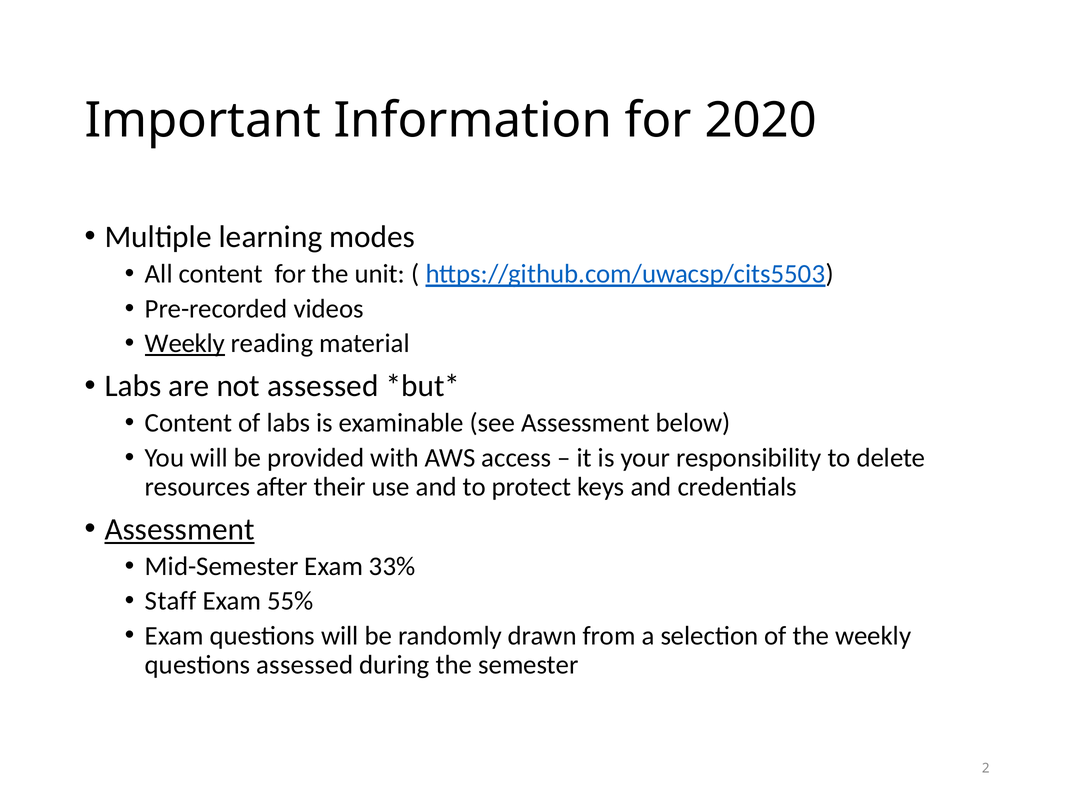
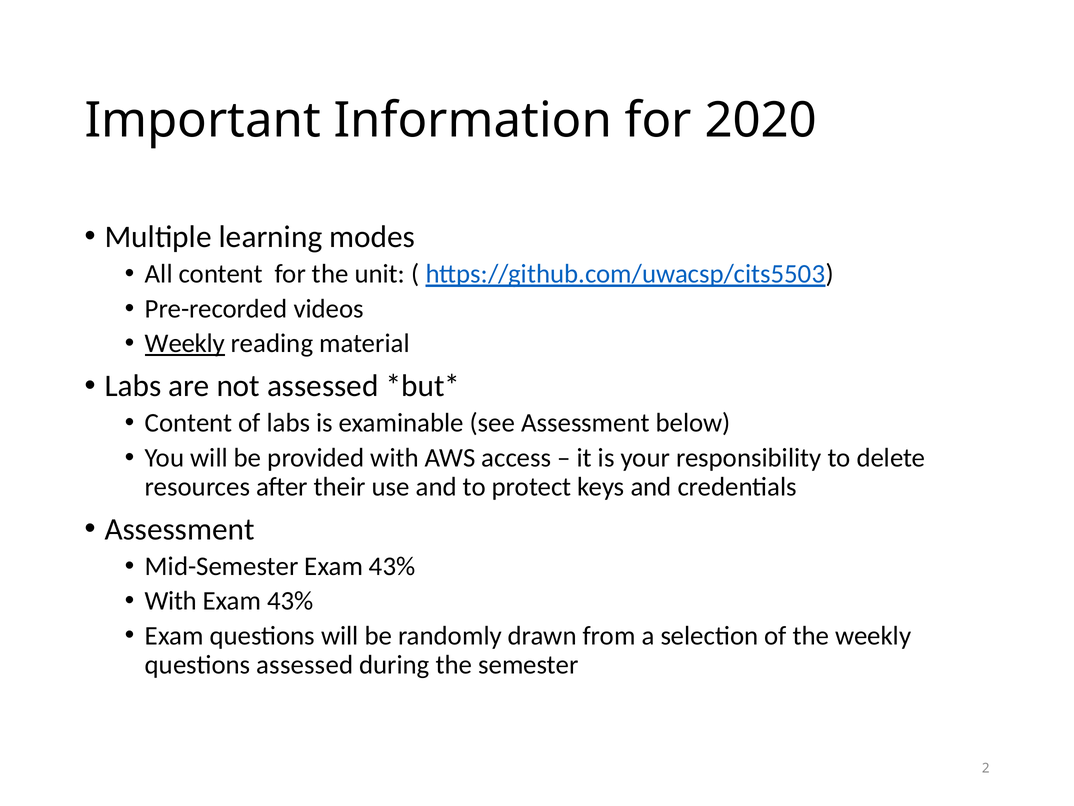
Assessment underline: present -> none (180, 529)
Mid-Semester Exam 33%: 33% -> 43% (392, 566)
Staff: Staff -> With (171, 601)
55%: 55% -> 43% (290, 601)
